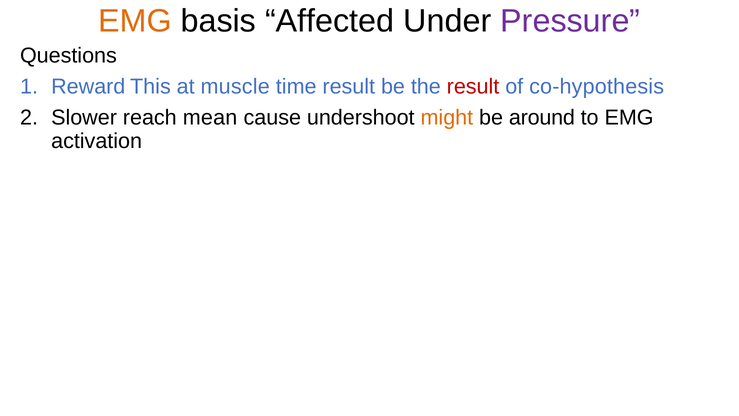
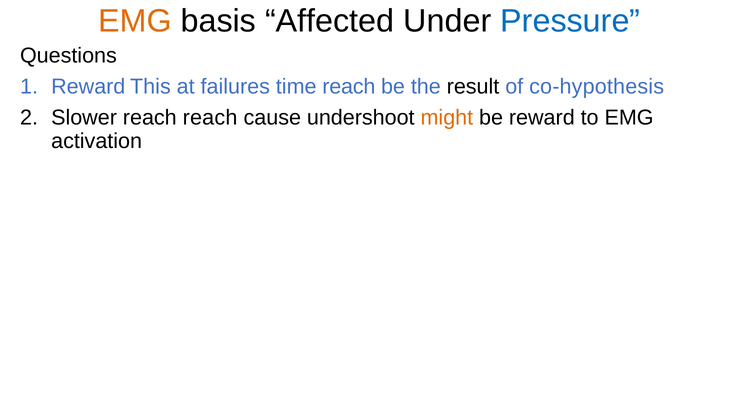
Pressure colour: purple -> blue (570, 21)
muscle: muscle -> failures (235, 87)
time result: result -> reach (349, 87)
result colour: red -> black (473, 87)
reach mean: mean -> reach (210, 118)
be around: around -> reward (542, 118)
